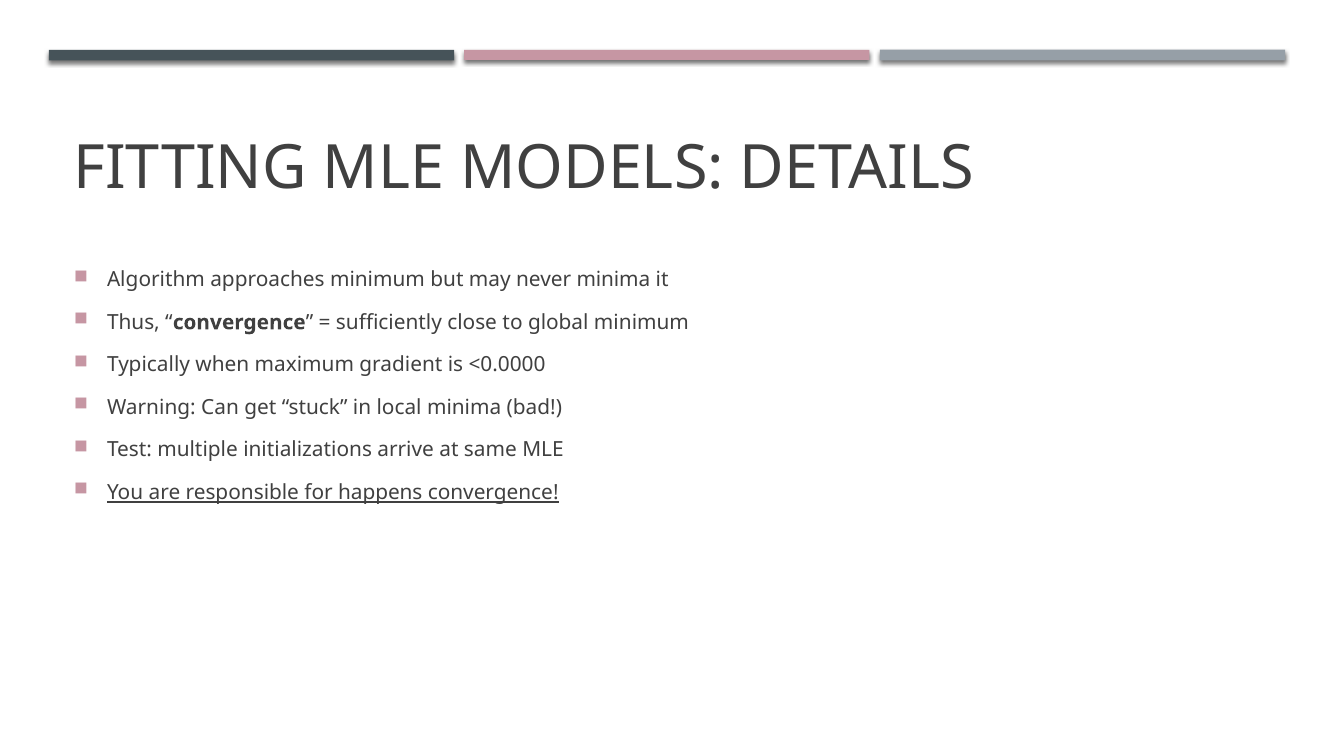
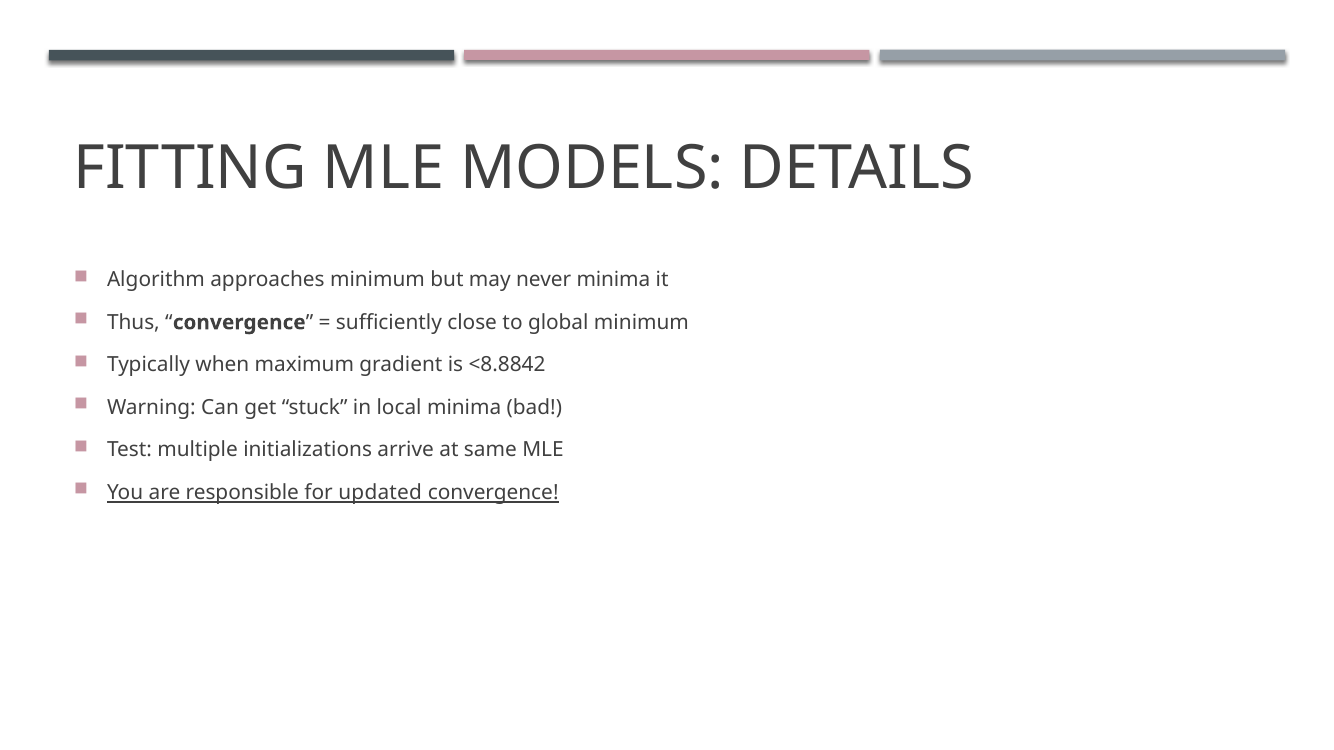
<0.0000: <0.0000 -> <8.8842 (507, 365)
happens: happens -> updated (380, 493)
